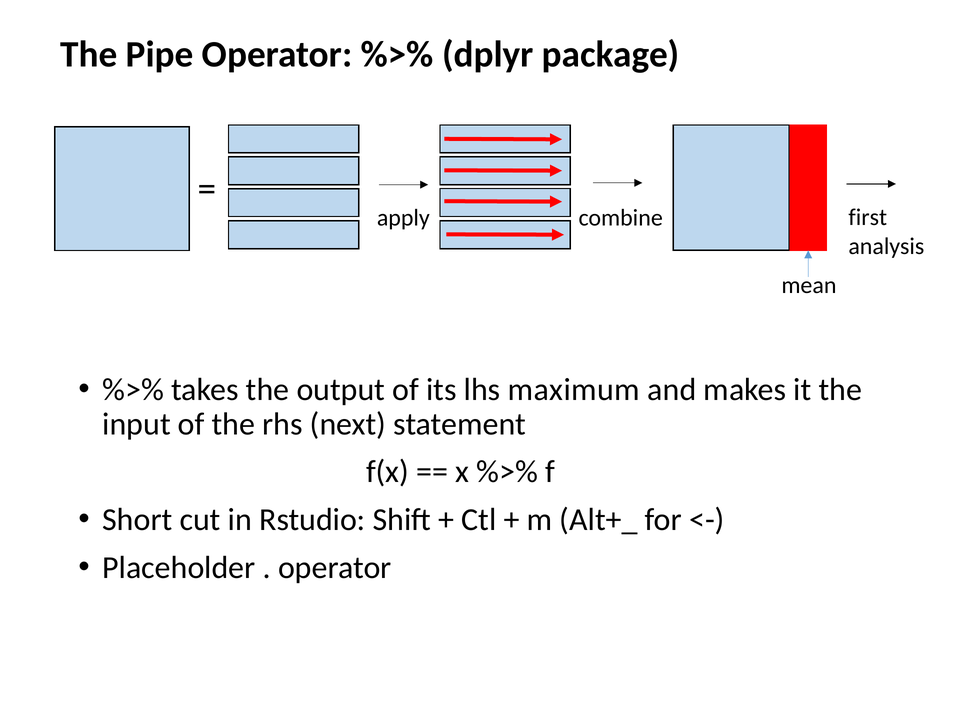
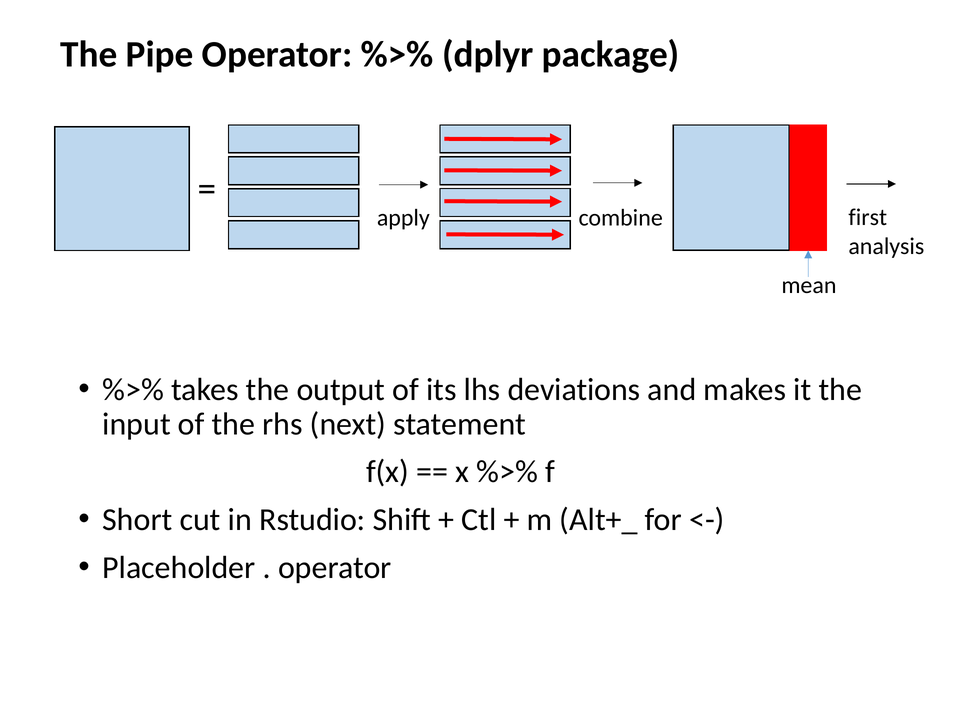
maximum: maximum -> deviations (574, 390)
